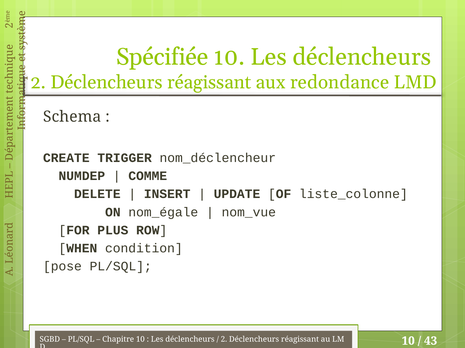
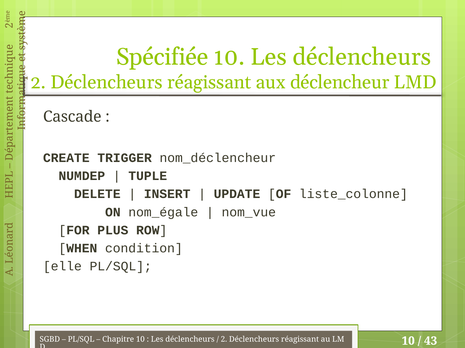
redondance: redondance -> déclencheur (340, 82)
Schema: Schema -> Cascade (72, 117)
COMME: COMME -> TUPLE (148, 176)
pose: pose -> elle (62, 267)
